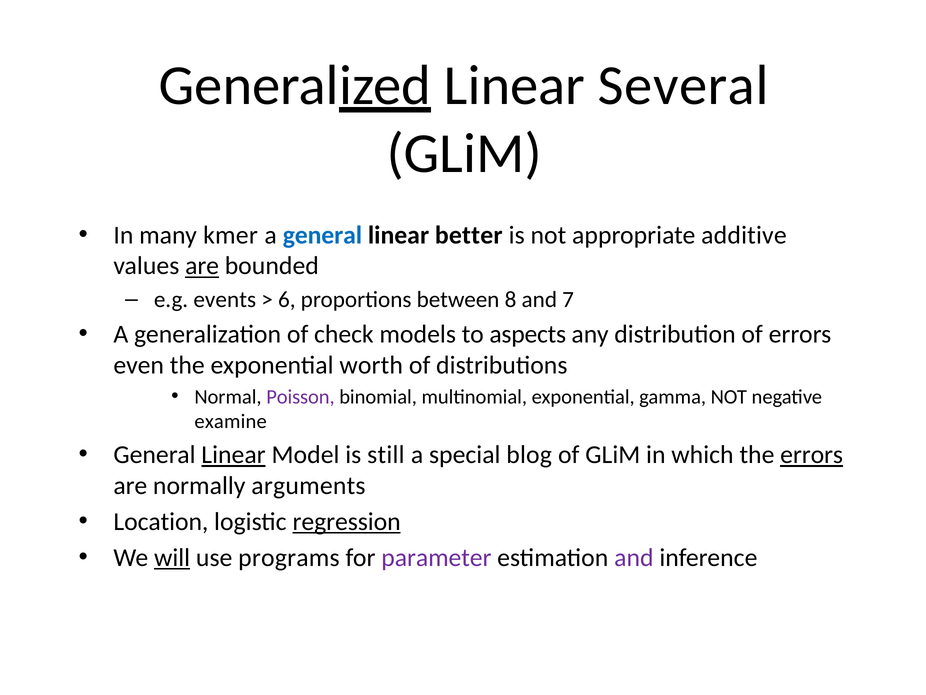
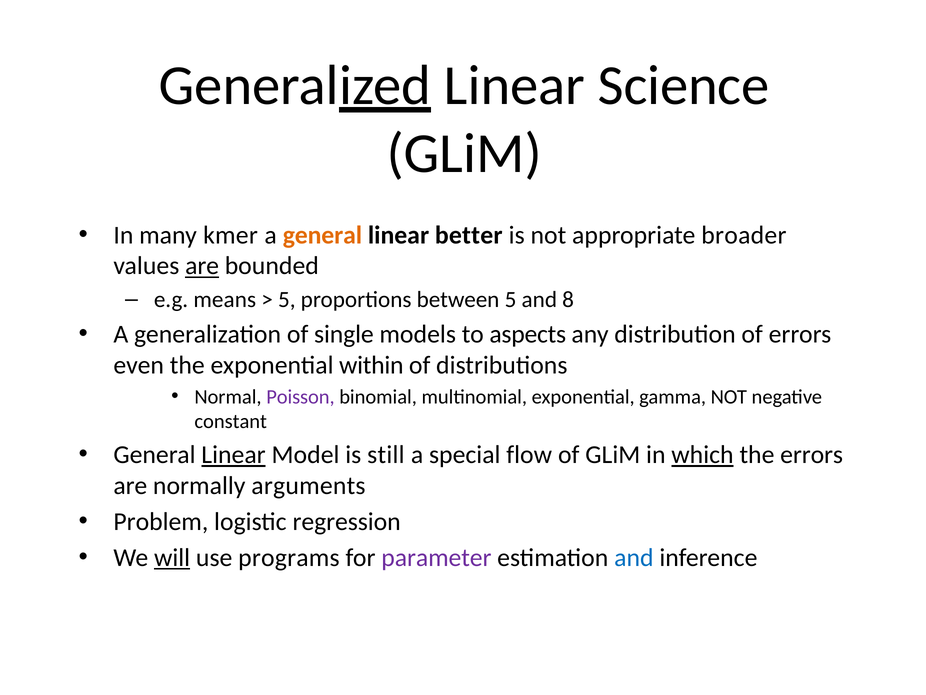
Several: Several -> Science (684, 85)
general colour: blue -> orange (322, 235)
additive: additive -> broader (744, 235)
events: events -> means (225, 300)
6: 6 -> 5 (287, 300)
between 8: 8 -> 5 (511, 300)
7: 7 -> 8 (568, 300)
check: check -> single (344, 334)
worth: worth -> within (371, 365)
examine: examine -> constant (231, 421)
blog: blog -> flow (529, 455)
which underline: none -> present (702, 455)
errors underline: present -> none (812, 455)
Location: Location -> Problem (161, 521)
regression underline: present -> none (347, 521)
and colour: purple -> blue (634, 557)
